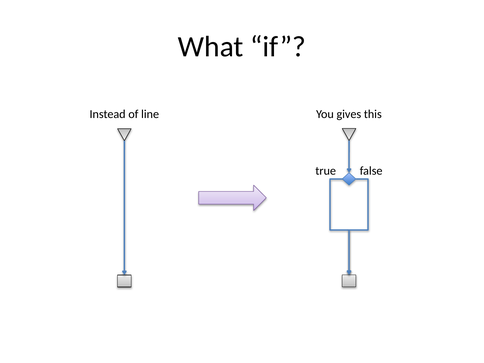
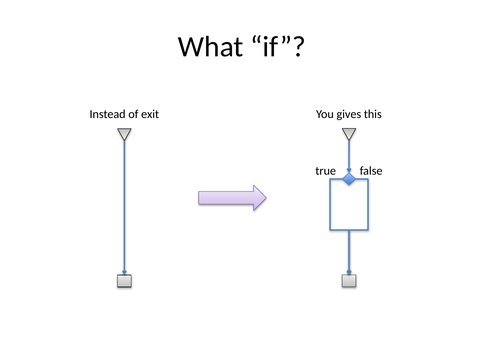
line: line -> exit (150, 114)
